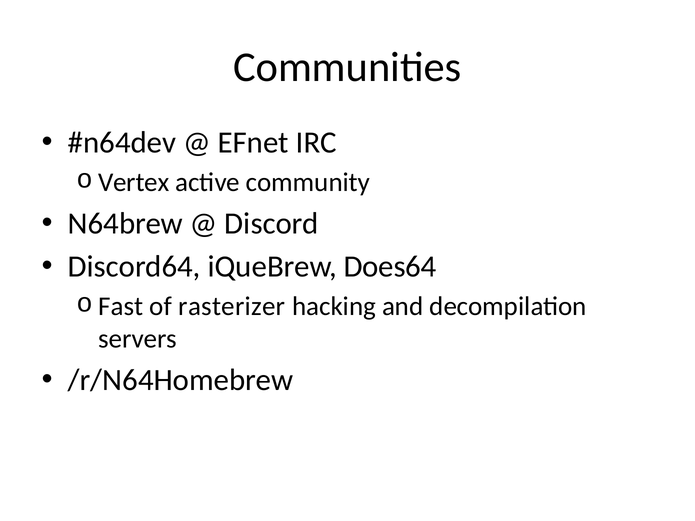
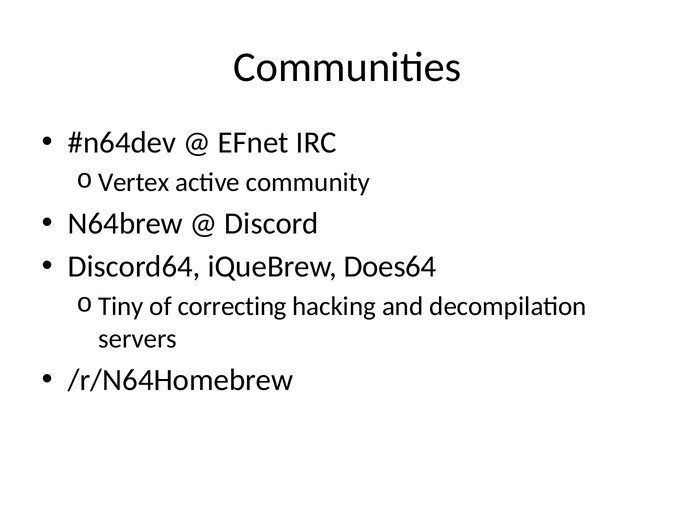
Fast: Fast -> Tiny (121, 307)
rasterizer: rasterizer -> correcting (232, 307)
